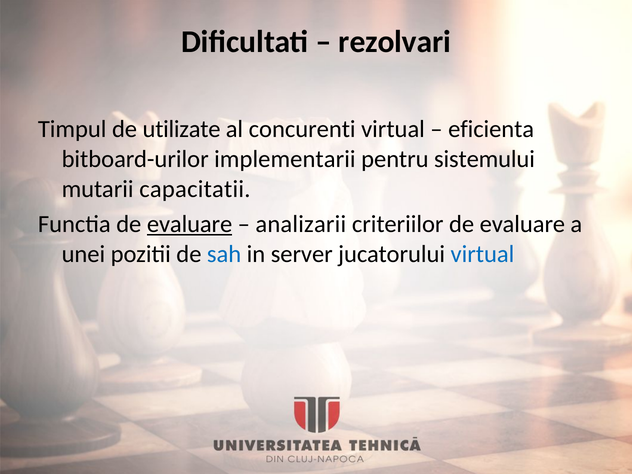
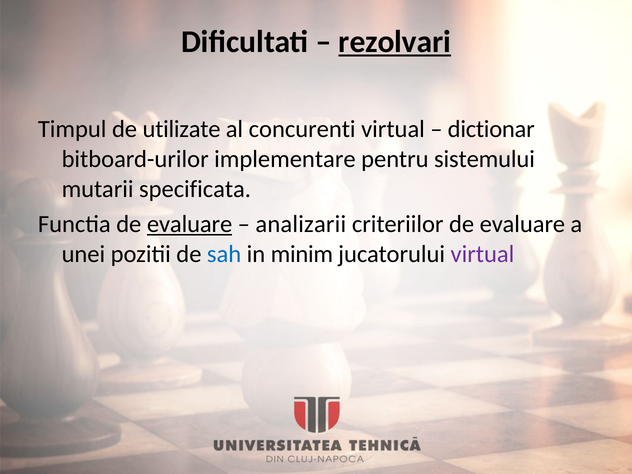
rezolvari underline: none -> present (395, 42)
eficienta: eficienta -> dictionar (491, 129)
implementarii: implementarii -> implementare (285, 159)
capacitatii: capacitatii -> specificata (195, 189)
server: server -> minim (302, 254)
virtual colour: blue -> purple (482, 254)
